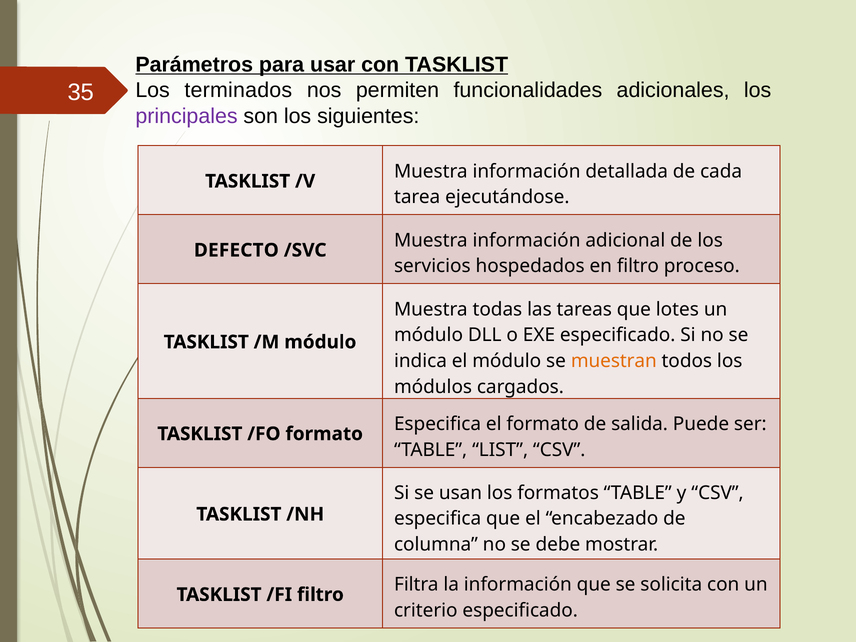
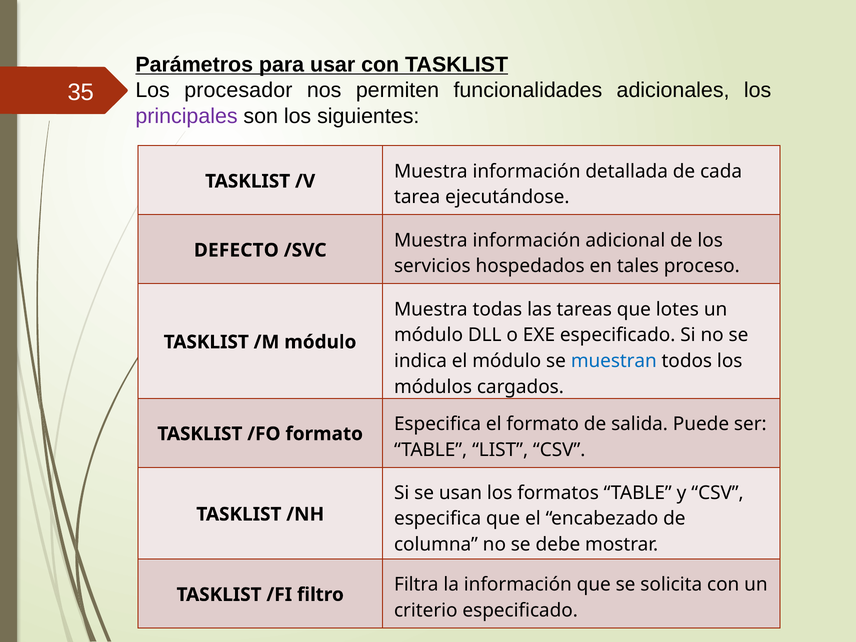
terminados: terminados -> procesador (238, 90)
en filtro: filtro -> tales (638, 266)
muestran colour: orange -> blue (614, 361)
